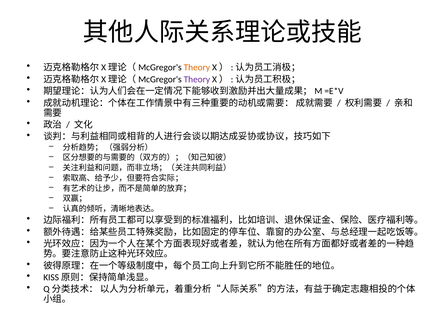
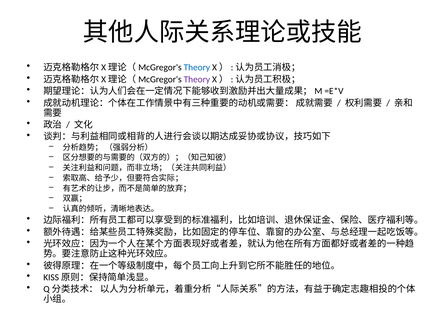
Theory colour: orange -> blue (197, 68)
